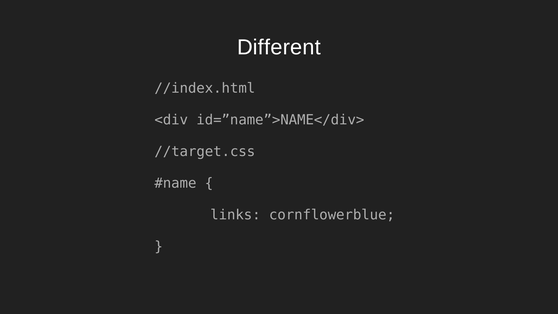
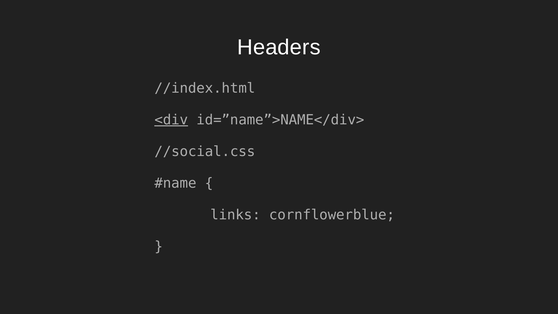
Different: Different -> Headers (279, 47)
<div underline: none -> present (171, 120)
//target.css: //target.css -> //social.css (205, 152)
